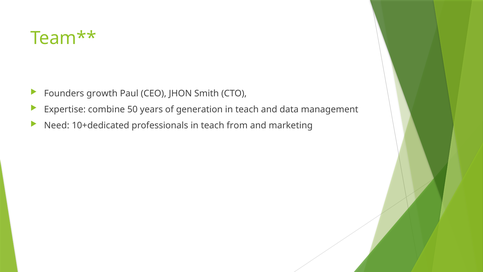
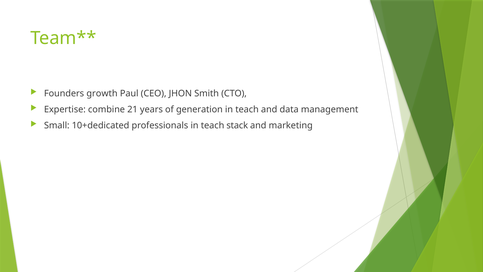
50: 50 -> 21 (132, 109)
Need: Need -> Small (57, 125)
from: from -> stack (237, 125)
